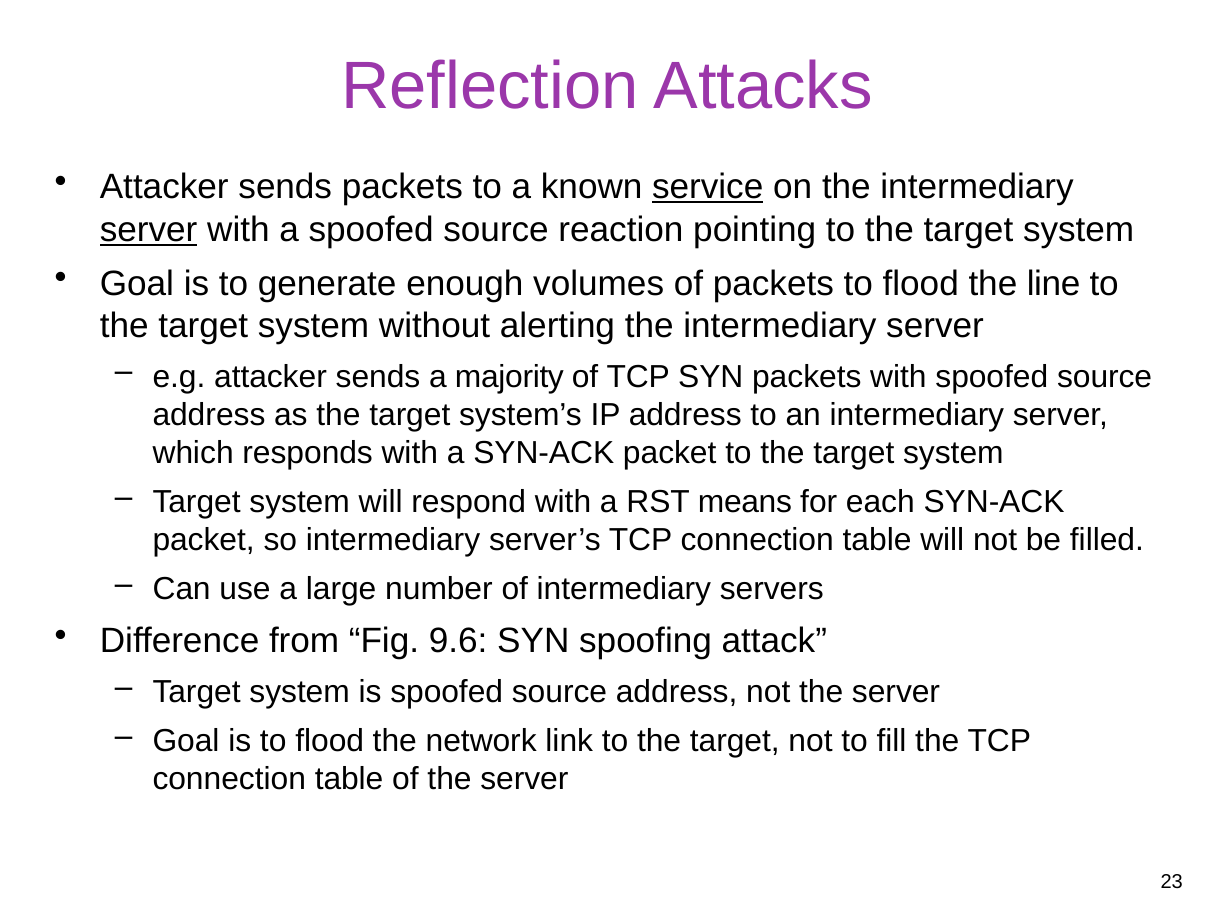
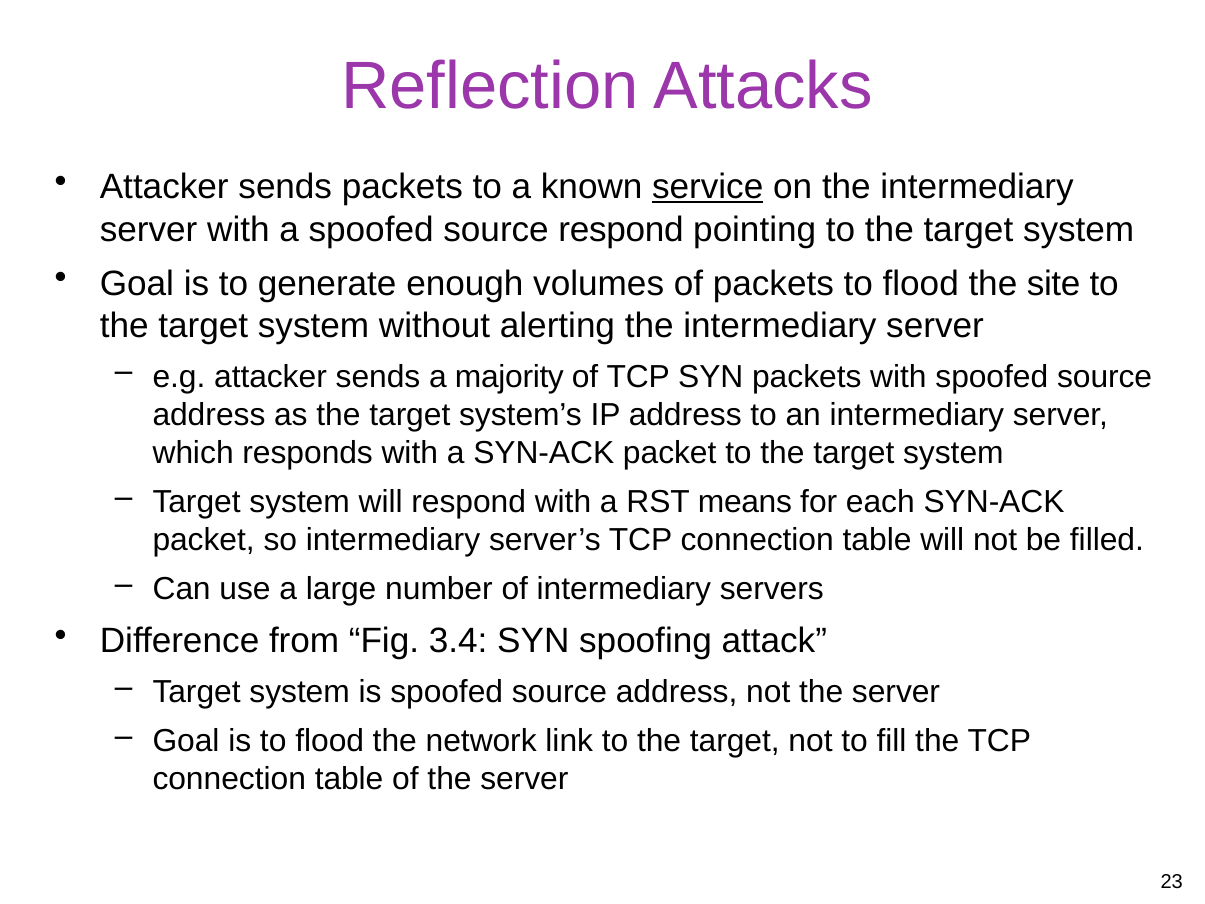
server underline: present -> none (149, 229)
source reaction: reaction -> respond (621, 229)
line: line -> site (1054, 284)
9.6: 9.6 -> 3.4 (458, 641)
